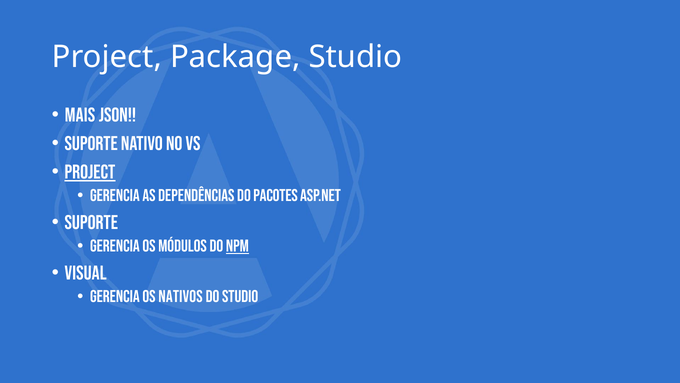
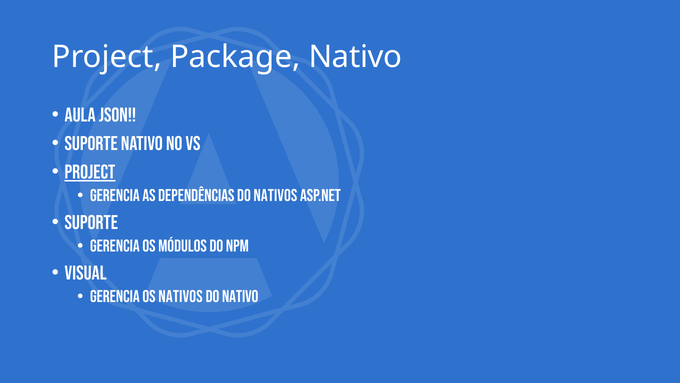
Package Studio: Studio -> Nativo (355, 57)
Mais: Mais -> Aula (80, 115)
do pacotes: pacotes -> nativos (275, 195)
NPM underline: present -> none (237, 246)
do Studio: Studio -> Nativo (240, 296)
